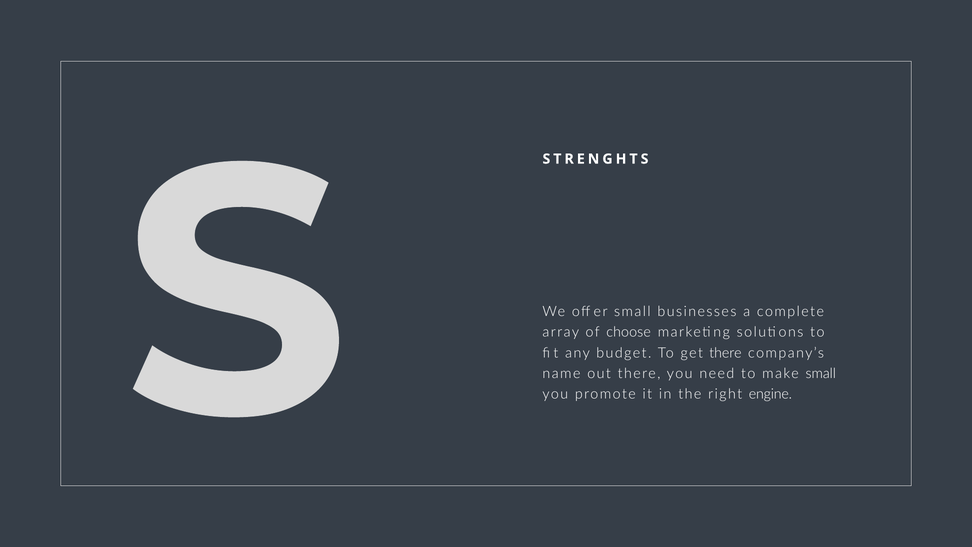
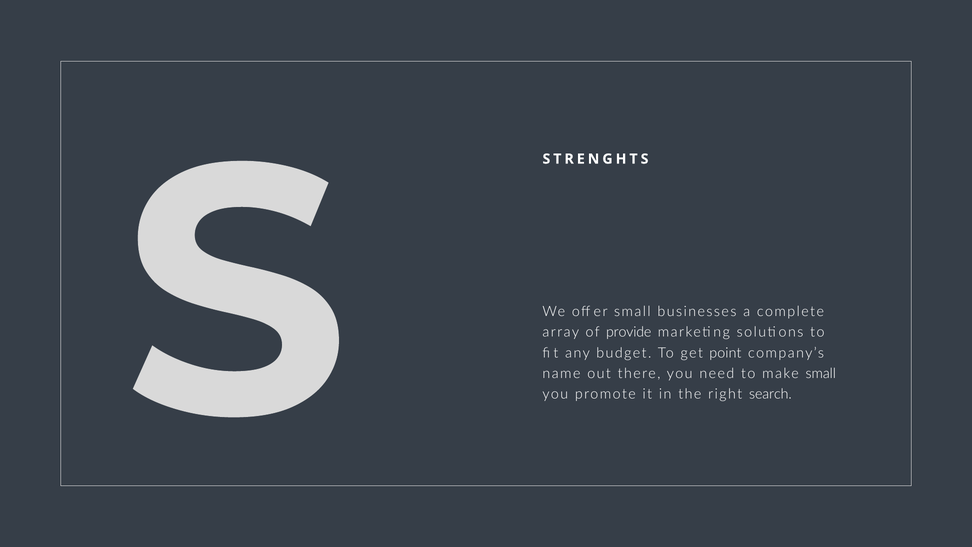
choose: choose -> provide (629, 332)
get there: there -> point (725, 353)
engine: engine -> search (770, 394)
